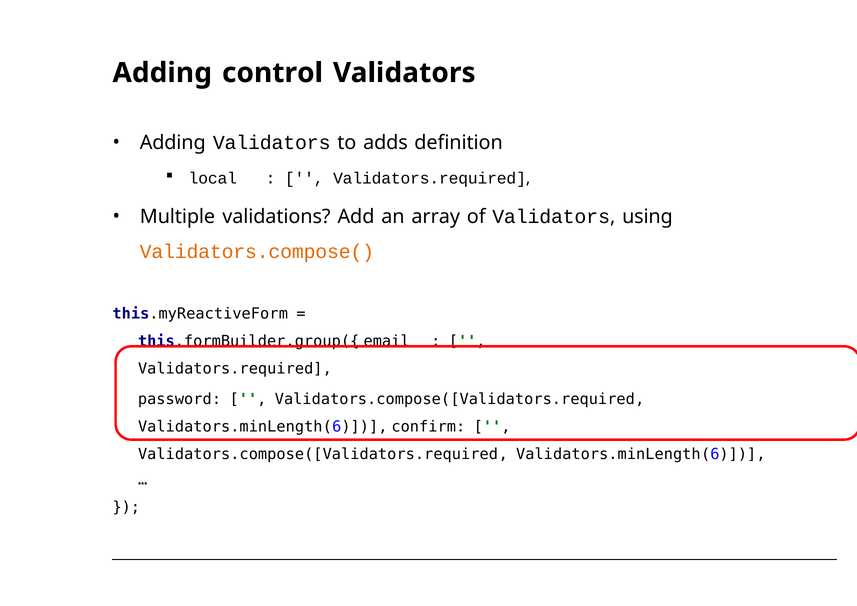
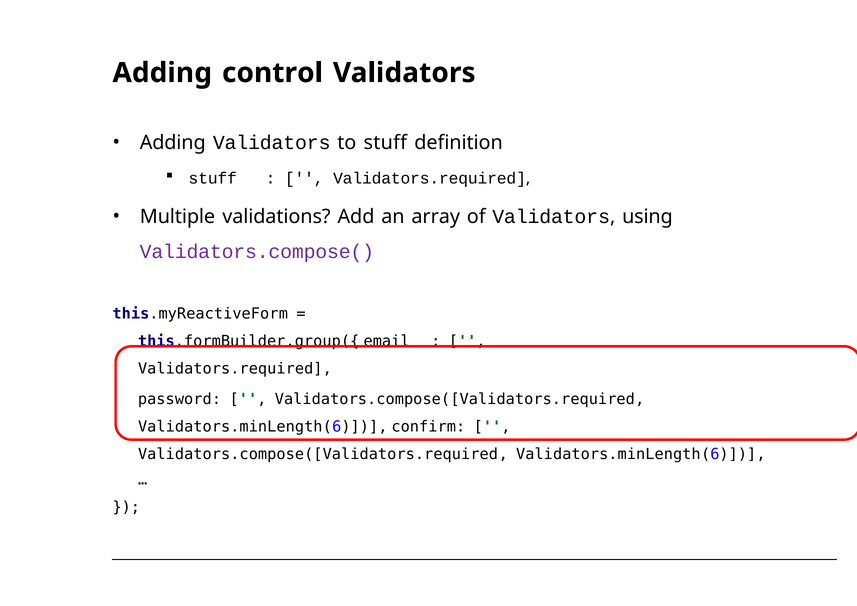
to adds: adds -> stuff (385, 143)
local: local -> stuff (213, 178)
Validators.compose( colour: orange -> purple (257, 252)
